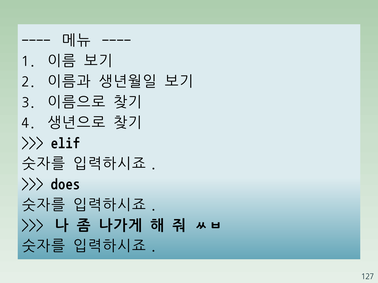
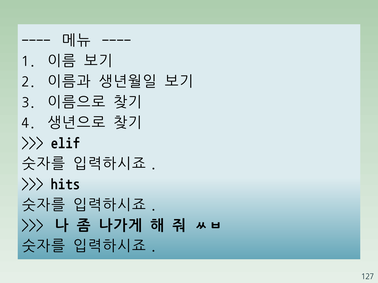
does: does -> hits (66, 184)
